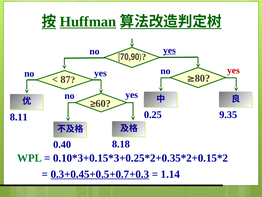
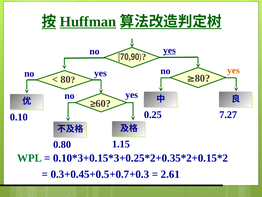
yes colour: red -> orange (233, 70)
87: 87 -> 80 (66, 79)
9.35: 9.35 -> 7.27 (228, 114)
8.11: 8.11 -> 0.10 (19, 117)
8.18: 8.18 -> 1.15 (121, 144)
0.40: 0.40 -> 0.80 (62, 144)
0.3+0.45+0.5+0.7+0.3 underline: present -> none (100, 174)
1.14: 1.14 -> 2.61 (170, 174)
